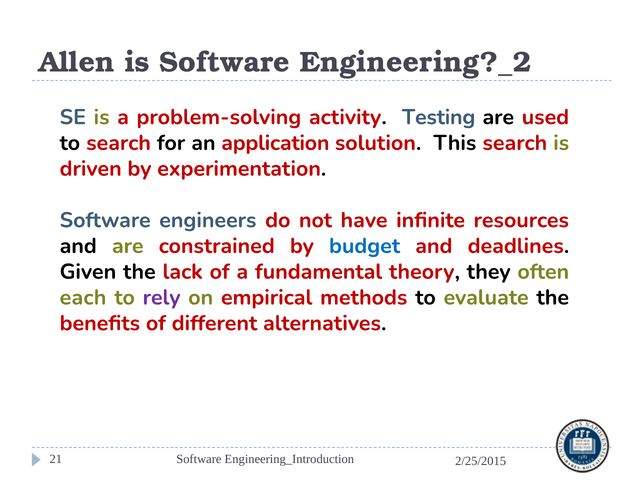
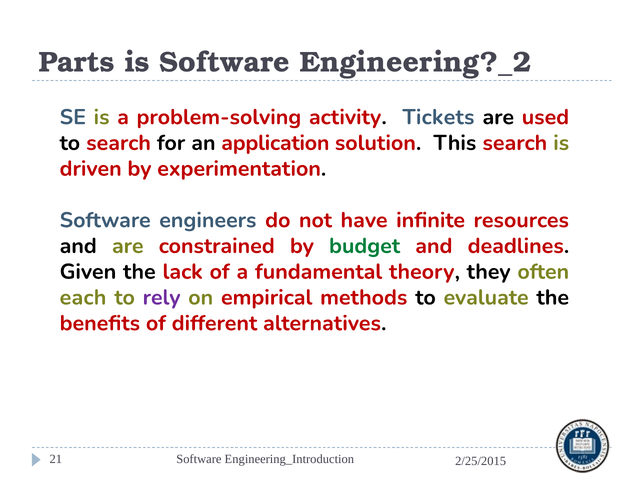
Allen: Allen -> Parts (77, 62)
Testing: Testing -> Tickets (438, 117)
budget colour: blue -> green (365, 246)
